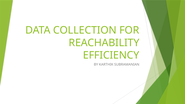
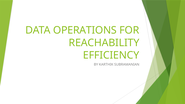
COLLECTION: COLLECTION -> OPERATIONS (85, 30)
